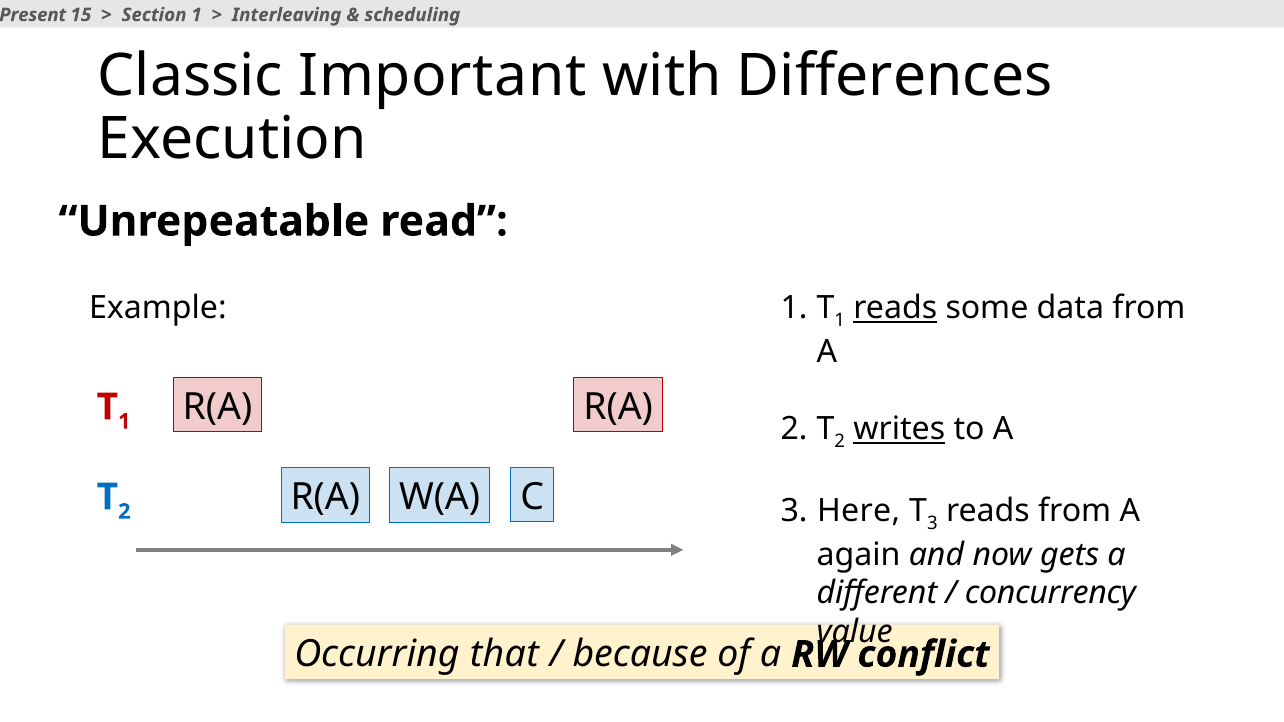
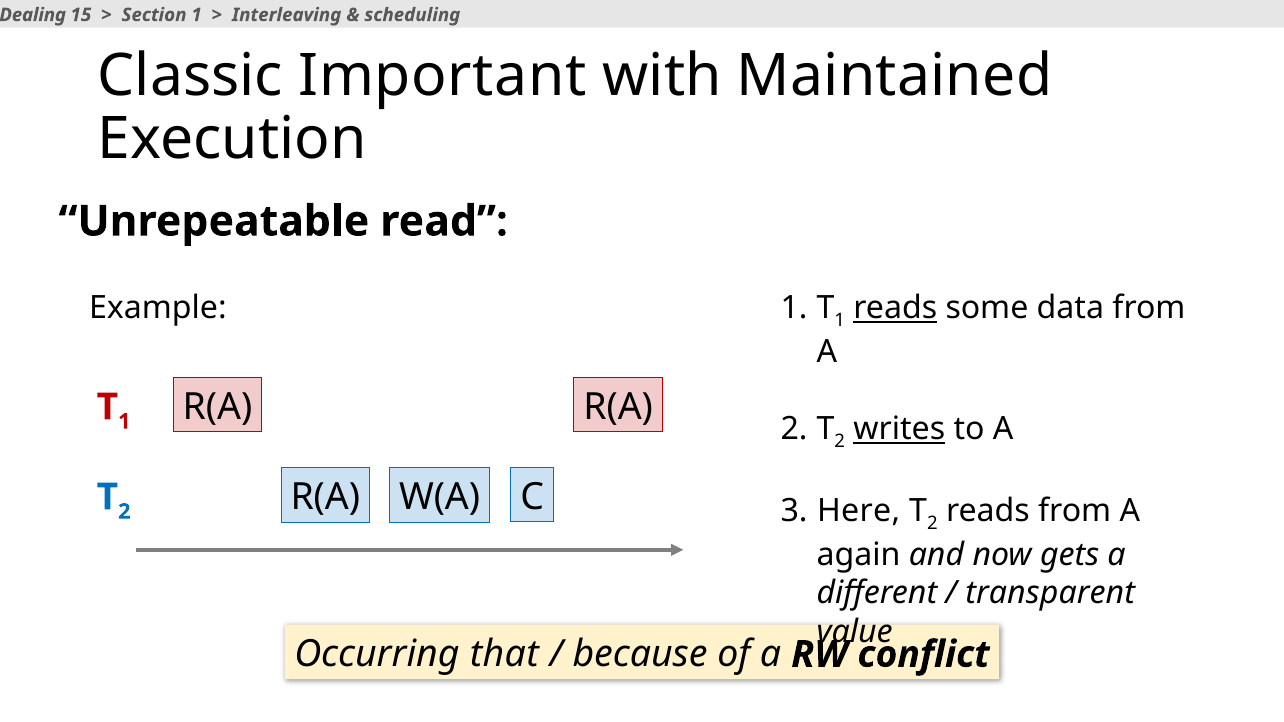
Present: Present -> Dealing (33, 15)
Differences: Differences -> Maintained (895, 76)
3: 3 -> 2 (932, 523)
concurrency: concurrency -> transparent (1050, 593)
